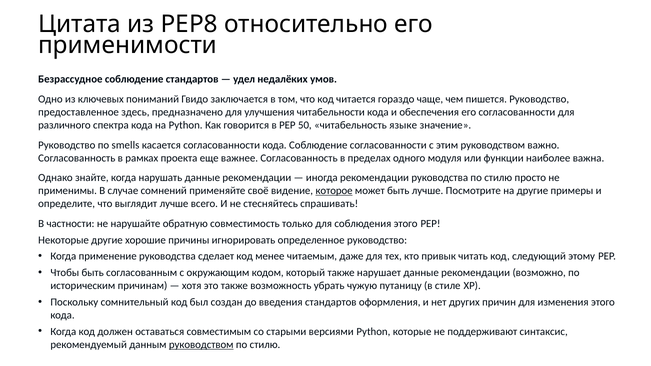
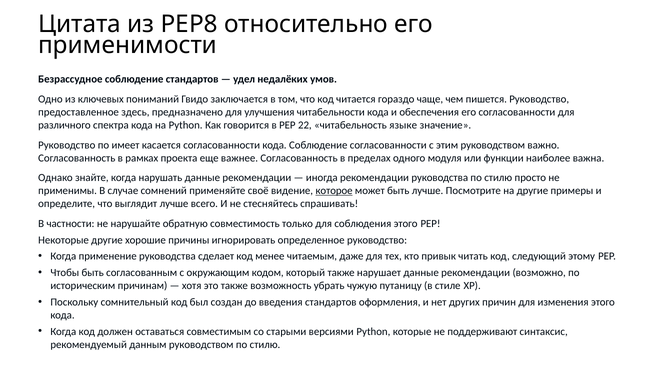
50: 50 -> 22 (305, 125)
smells: smells -> имеет (126, 145)
руководством underline: present -> none (201, 345)
